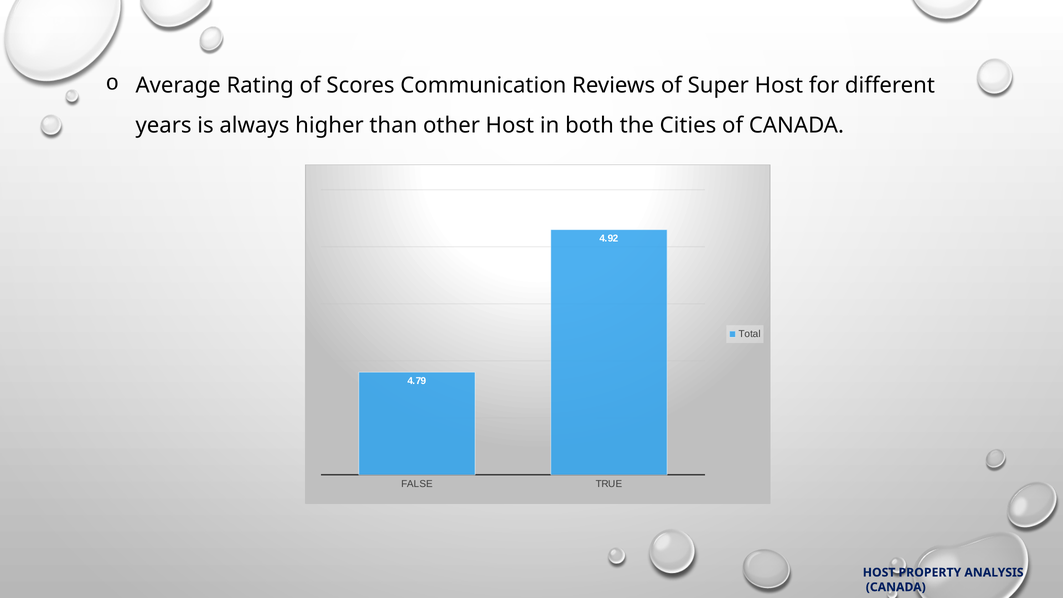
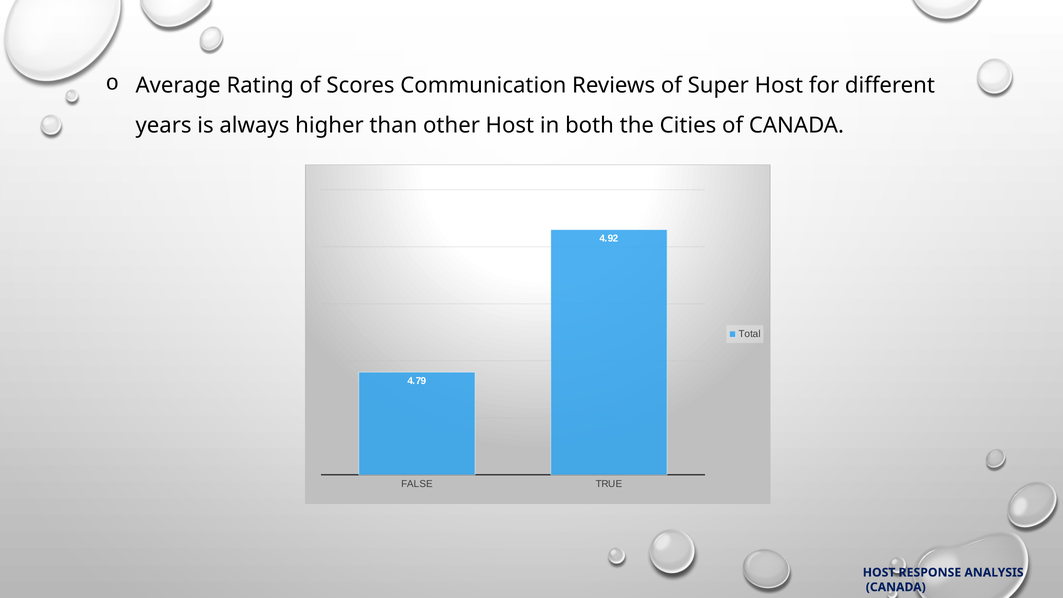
PROPERTY: PROPERTY -> RESPONSE (930, 572)
